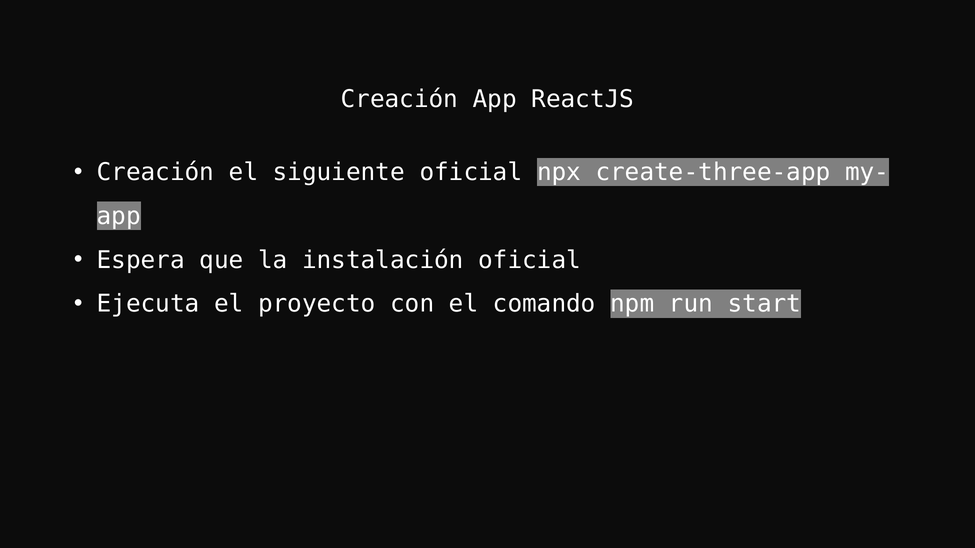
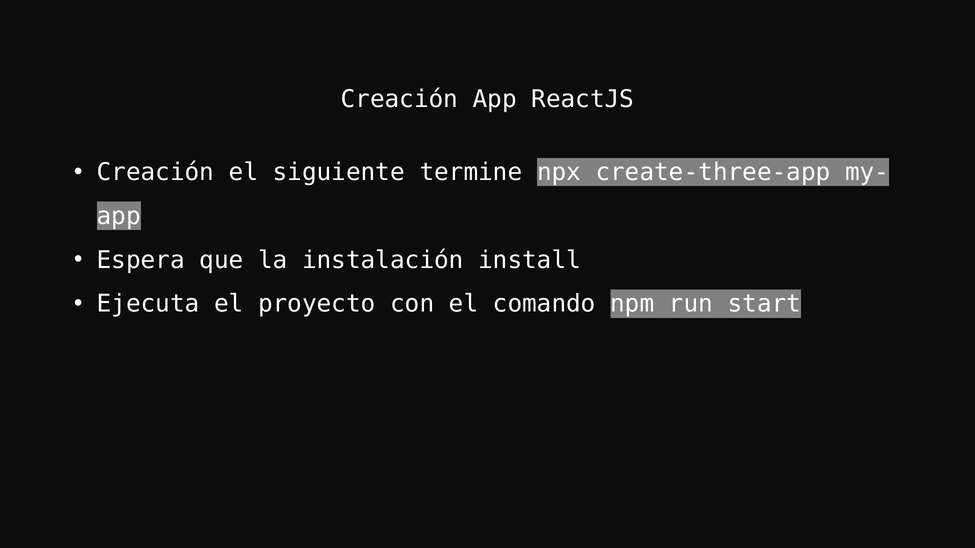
siguiente oficial: oficial -> termine (471, 173)
instalación oficial: oficial -> install (530, 260)
